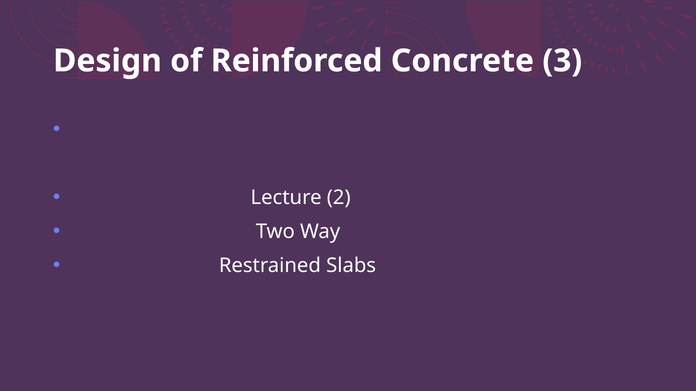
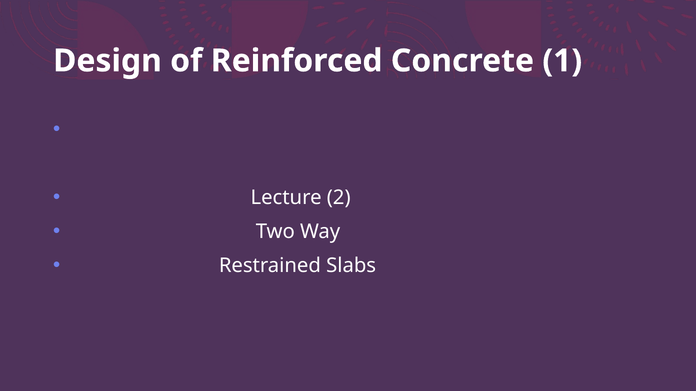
3: 3 -> 1 (562, 61)
